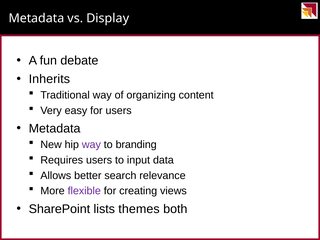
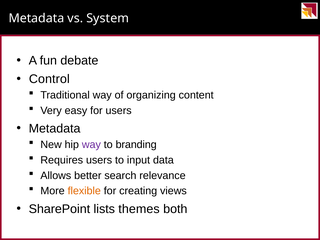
Display: Display -> System (108, 18)
Inherits: Inherits -> Control (49, 79)
flexible colour: purple -> orange (84, 191)
